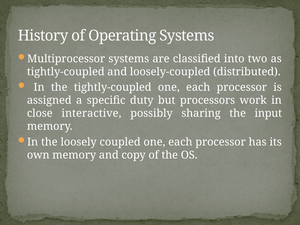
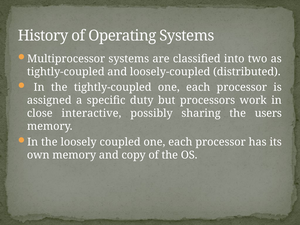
input: input -> users (268, 113)
